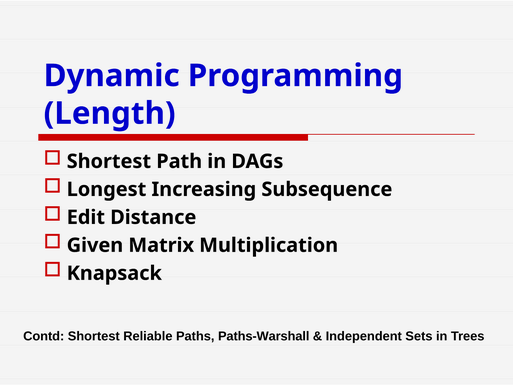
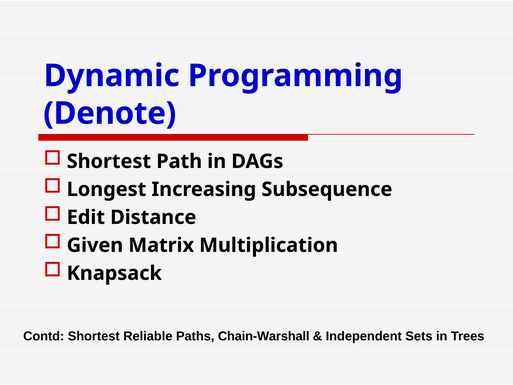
Length: Length -> Denote (110, 113)
Paths-Warshall: Paths-Warshall -> Chain-Warshall (264, 336)
